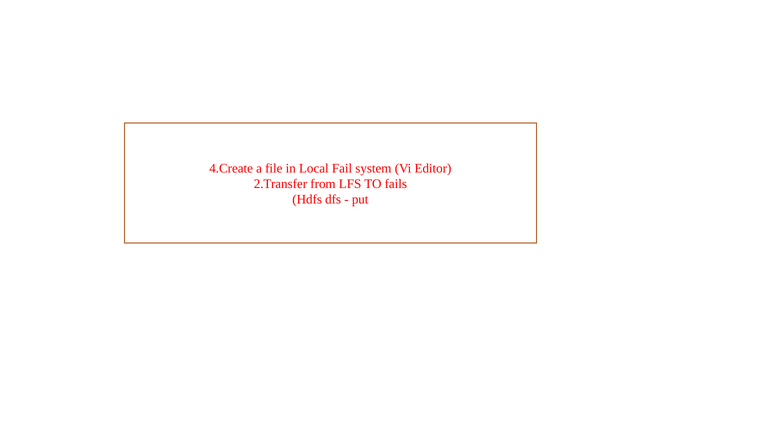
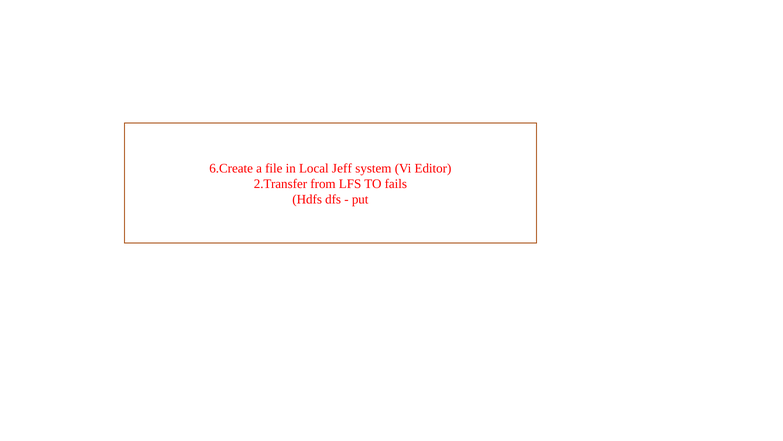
4.Create: 4.Create -> 6.Create (231, 168)
Fail: Fail -> Jeff (342, 168)
